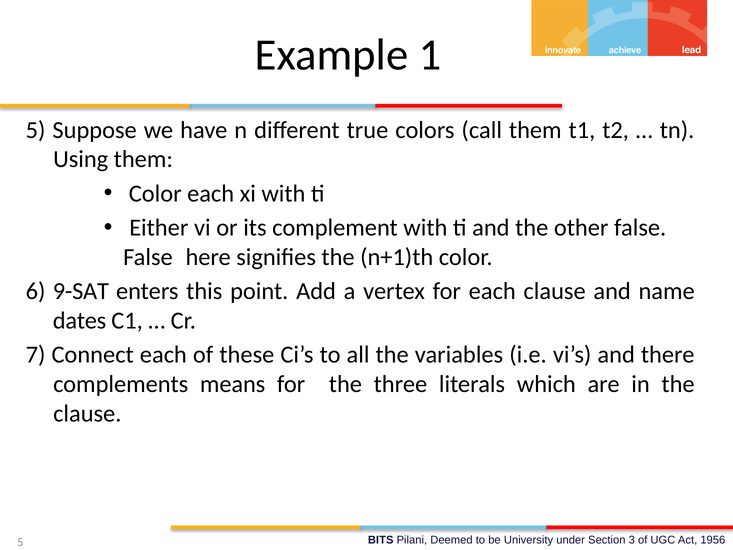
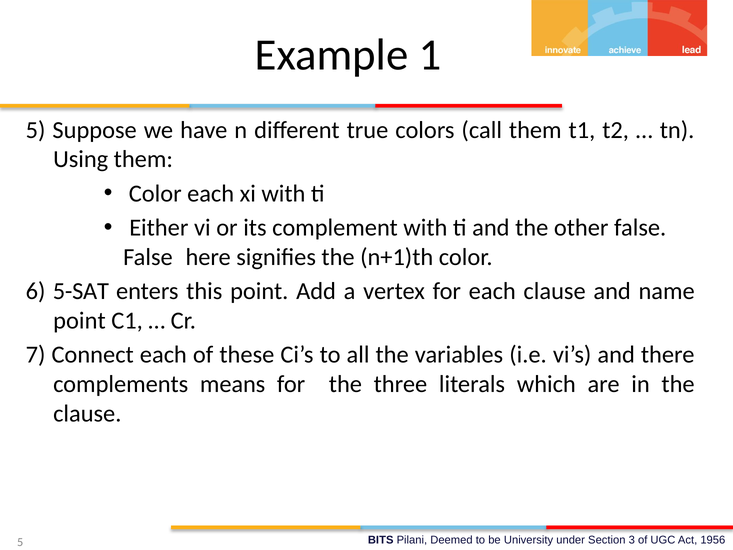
9-SAT: 9-SAT -> 5-SAT (81, 291)
dates: dates -> point (79, 321)
